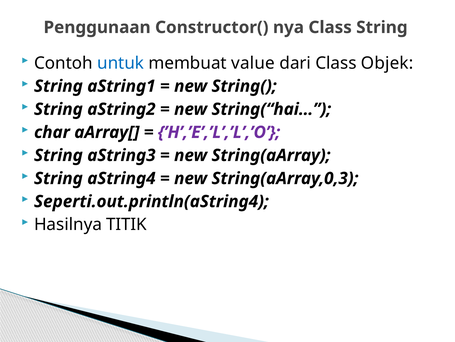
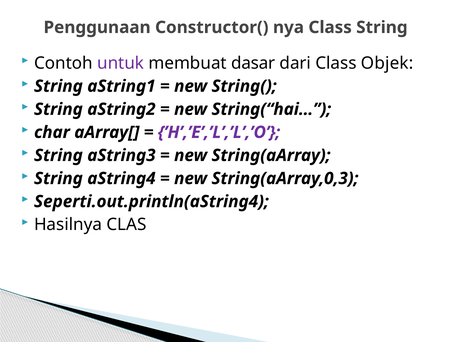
untuk colour: blue -> purple (121, 63)
value: value -> dasar (253, 63)
TITIK: TITIK -> CLAS (126, 224)
